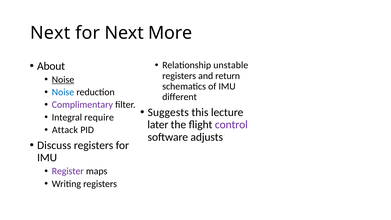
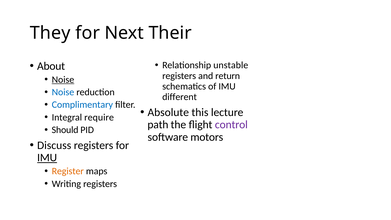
Next: Next -> They (50, 33)
More: More -> Their (170, 33)
Complimentary colour: purple -> blue (82, 105)
Suggests: Suggests -> Absolute (168, 112)
later: later -> path (158, 125)
Attack: Attack -> Should (65, 130)
adjusts: adjusts -> motors (207, 137)
IMU underline: none -> present (47, 158)
Register colour: purple -> orange (68, 171)
